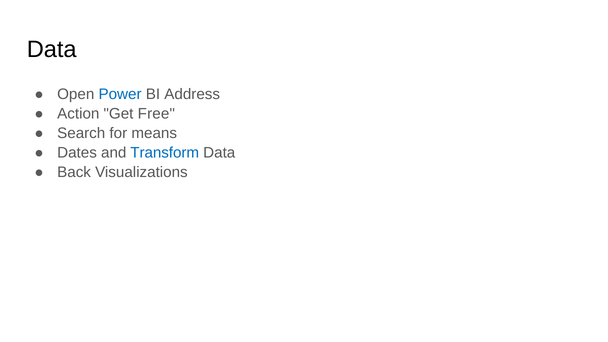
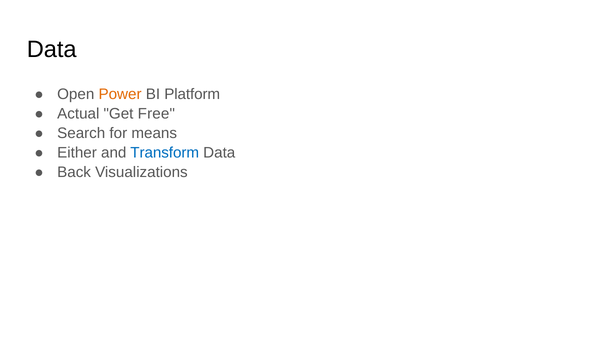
Power colour: blue -> orange (120, 94)
Address: Address -> Platform (192, 94)
Action: Action -> Actual (78, 114)
Dates: Dates -> Either (77, 153)
